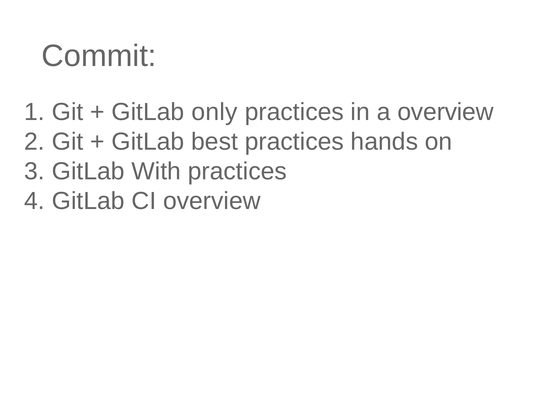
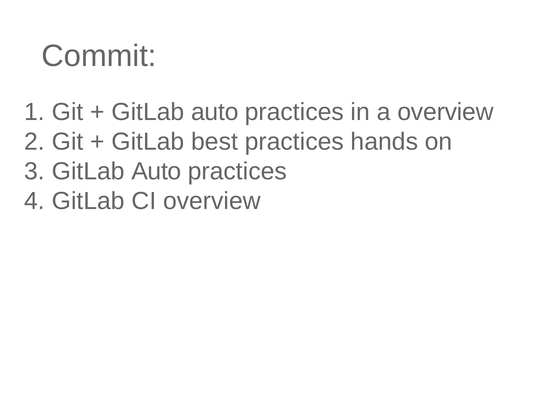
only: only -> auto (215, 112)
With: With -> Auto (156, 171)
